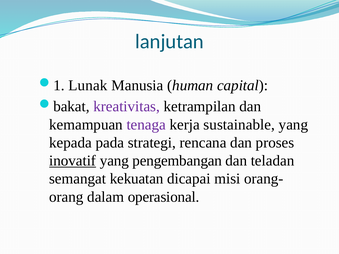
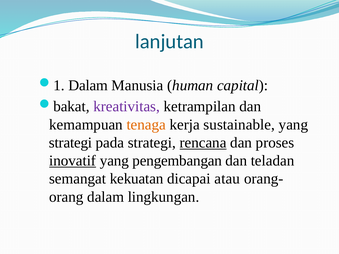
Lunak: Lunak -> Dalam (88, 86)
tenaga colour: purple -> orange (146, 125)
kepada: kepada -> strategi (71, 143)
rencana underline: none -> present (203, 143)
misi: misi -> atau (227, 179)
operasional: operasional -> lingkungan (164, 197)
